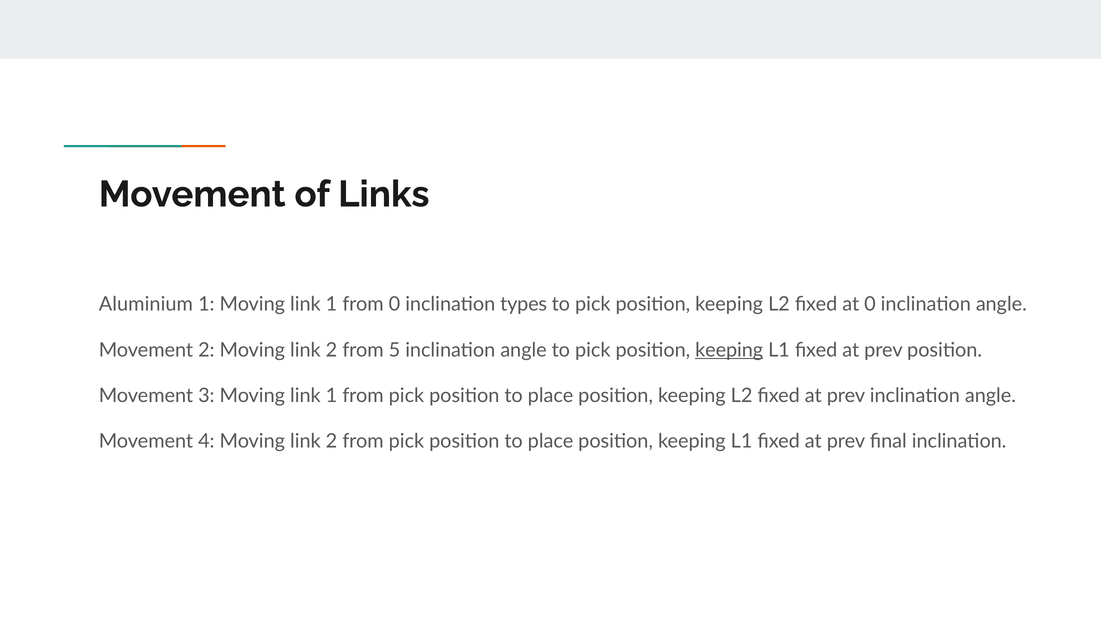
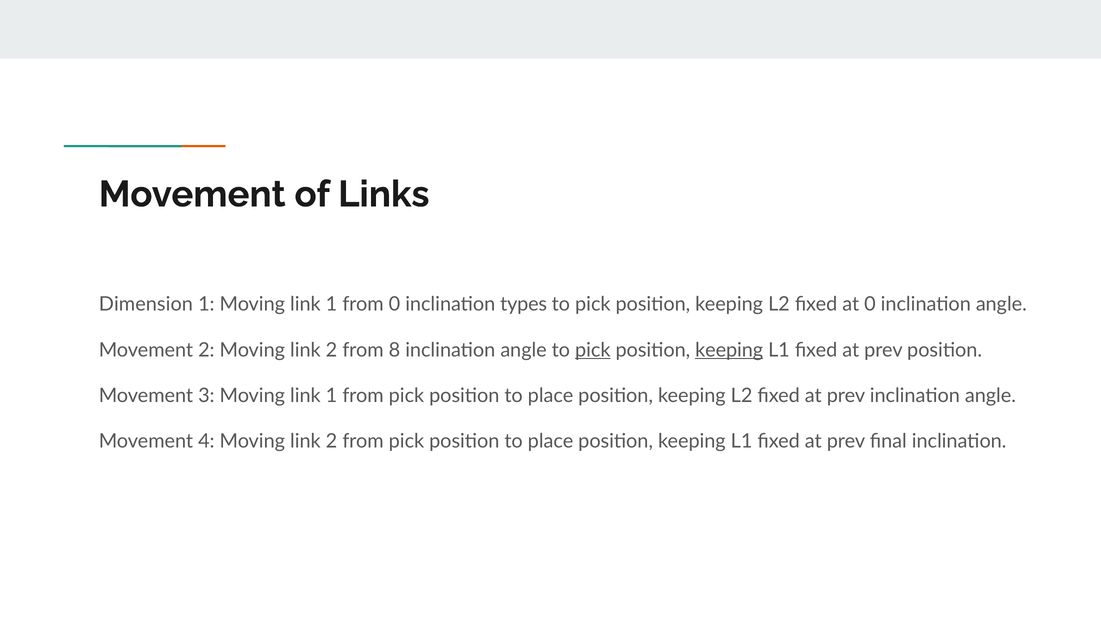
Aluminium: Aluminium -> Dimension (146, 305)
5: 5 -> 8 (394, 350)
pick underline: none -> present (593, 350)
